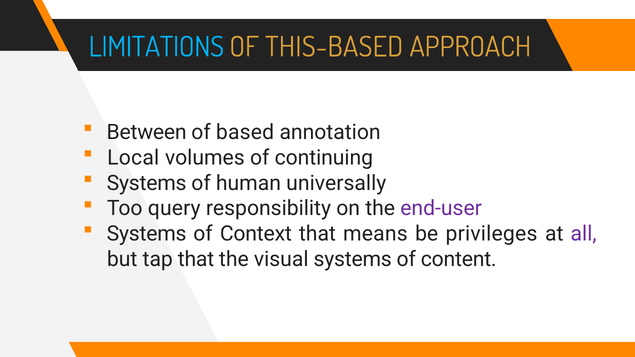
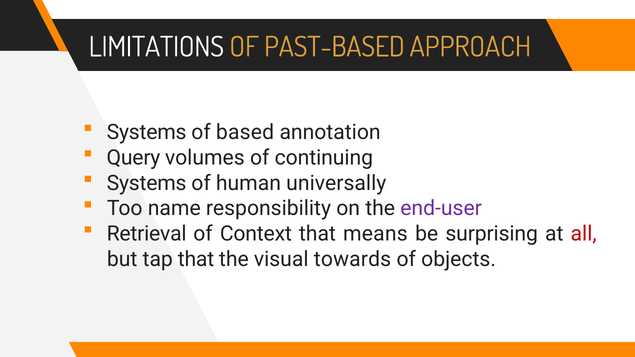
LIMITATIONS colour: light blue -> white (156, 47)
THIS-BASED: THIS-BASED -> PAST-BASED (334, 47)
Between: Between -> Systems (147, 132)
Local: Local -> Query (133, 158)
query: query -> name (174, 209)
Systems: Systems -> Retrieval (147, 234)
privileges: privileges -> surprising (492, 234)
all colour: purple -> red (584, 234)
visual systems: systems -> towards (352, 259)
content: content -> objects (459, 259)
